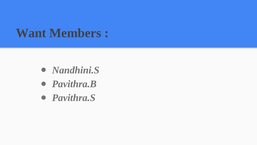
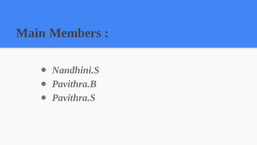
Want: Want -> Main (31, 33)
